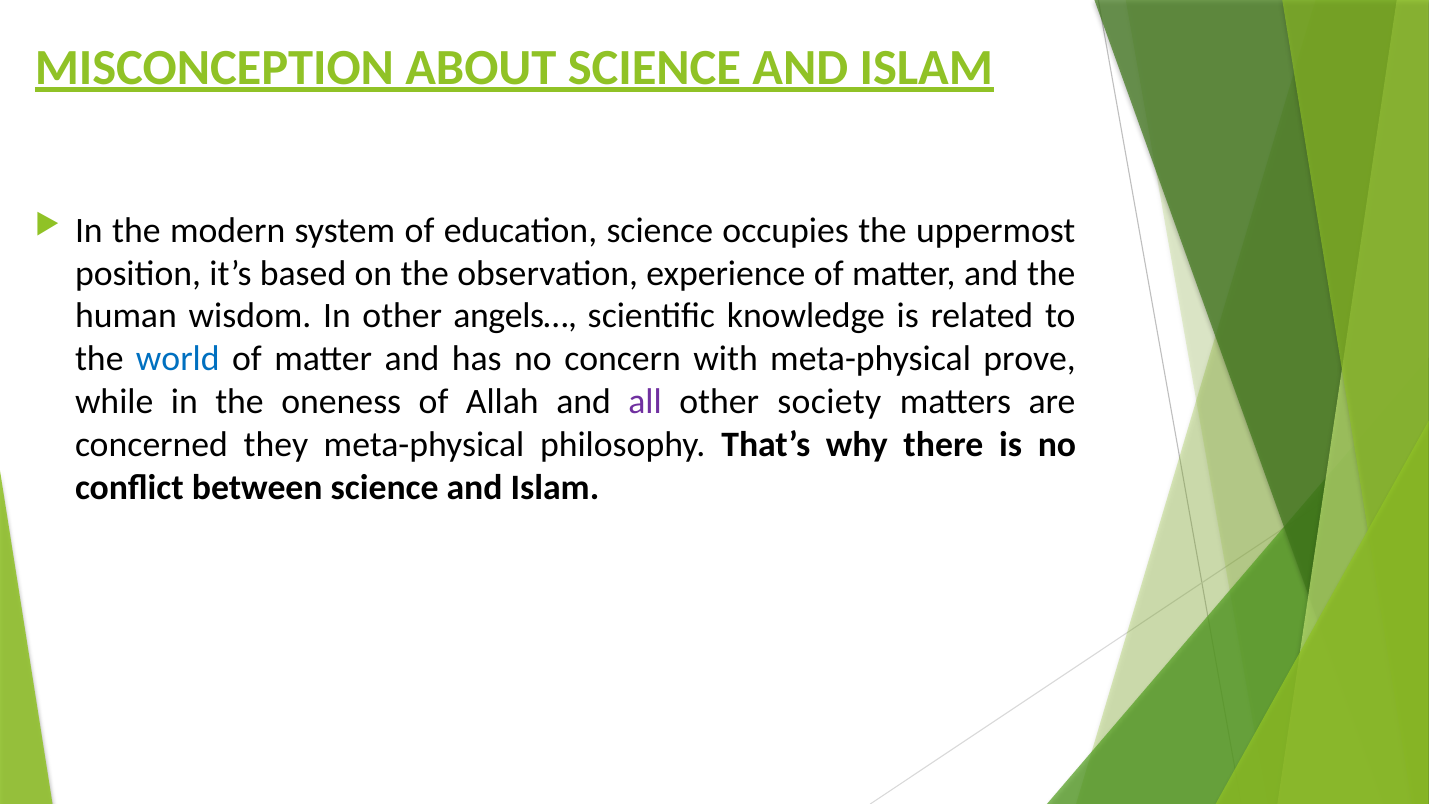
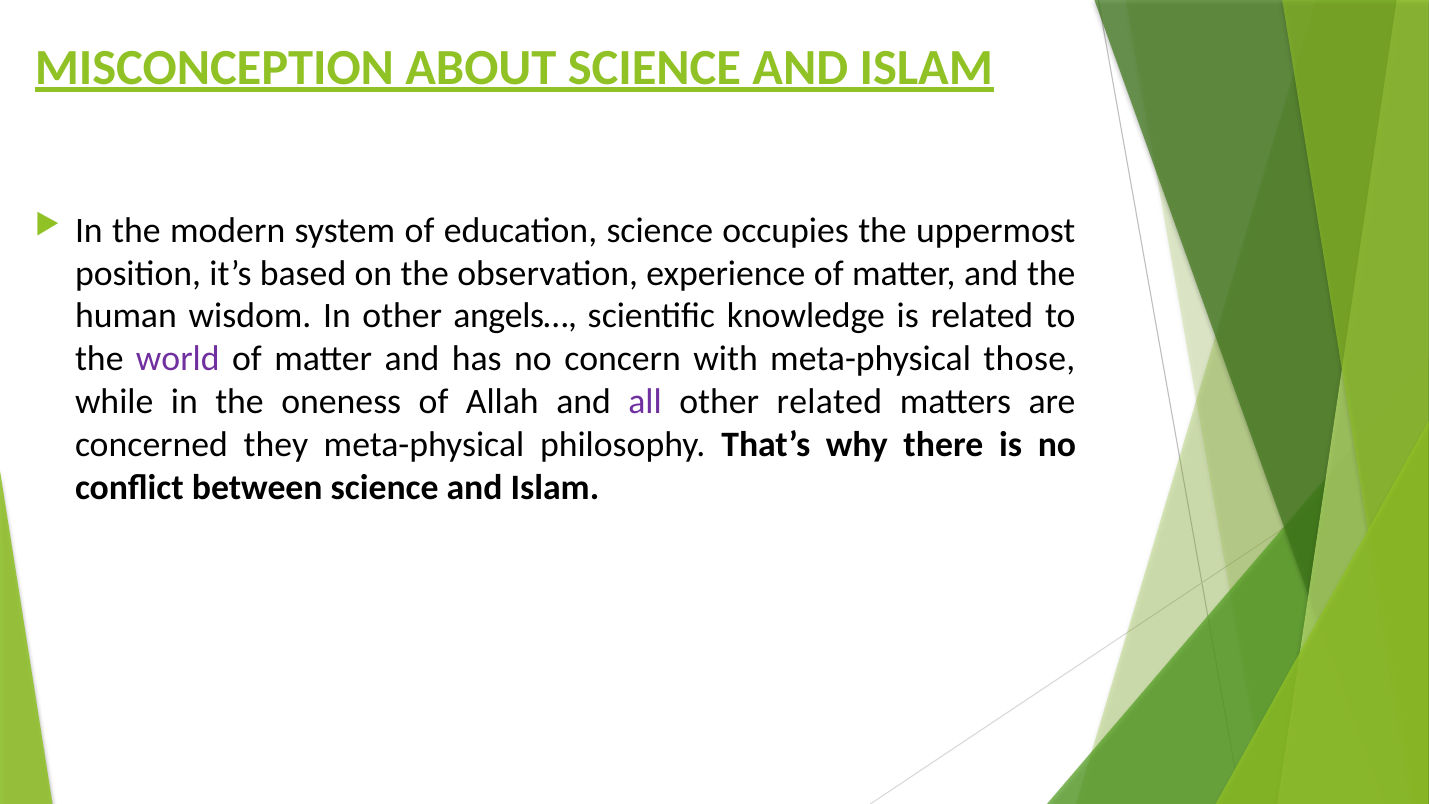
world colour: blue -> purple (178, 359)
prove: prove -> those (1029, 359)
other society: society -> related (829, 402)
